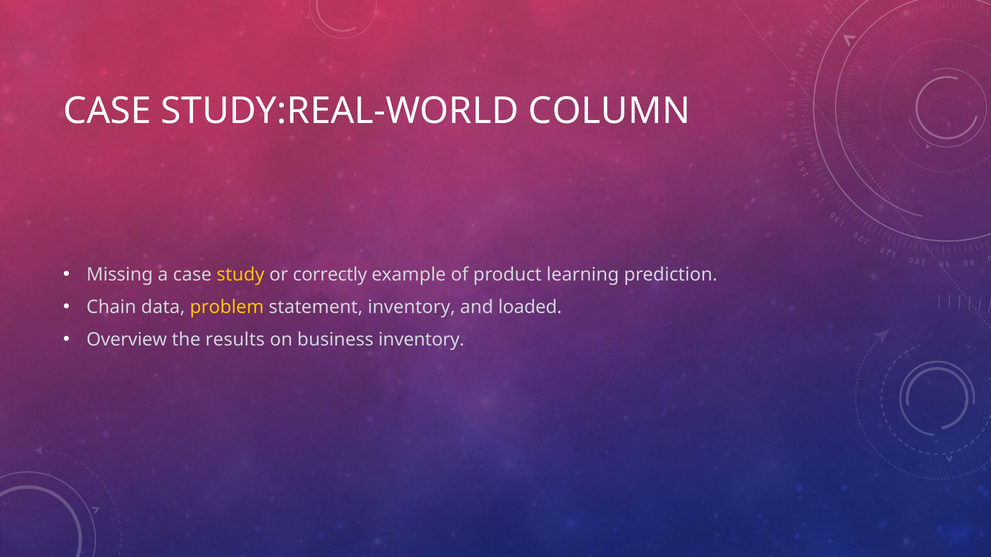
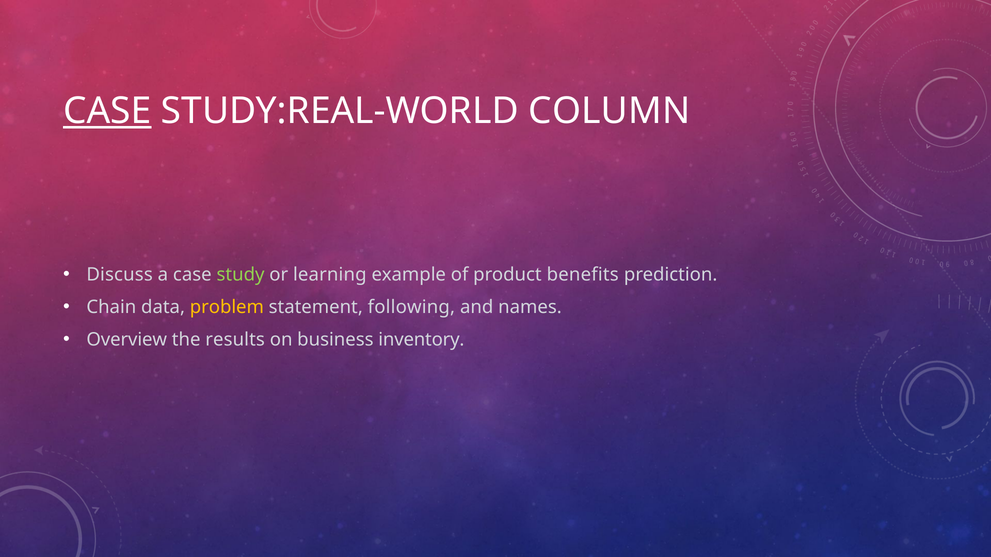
CASE underline: none -> present (107, 111)
Missing: Missing -> Discuss (120, 275)
study colour: yellow -> light green (241, 275)
correctly: correctly -> learning (330, 275)
learning: learning -> benefits (583, 275)
statement inventory: inventory -> following (411, 307)
loaded: loaded -> names (530, 307)
